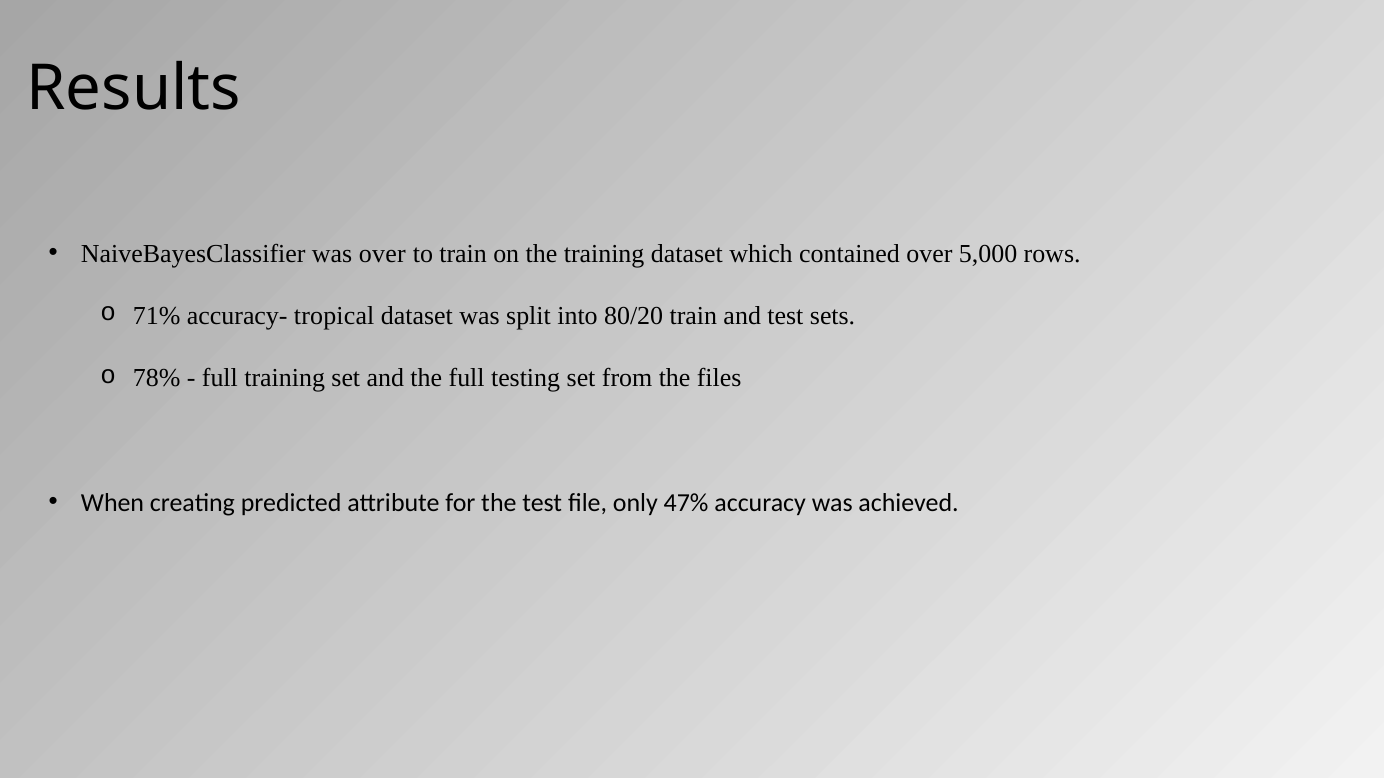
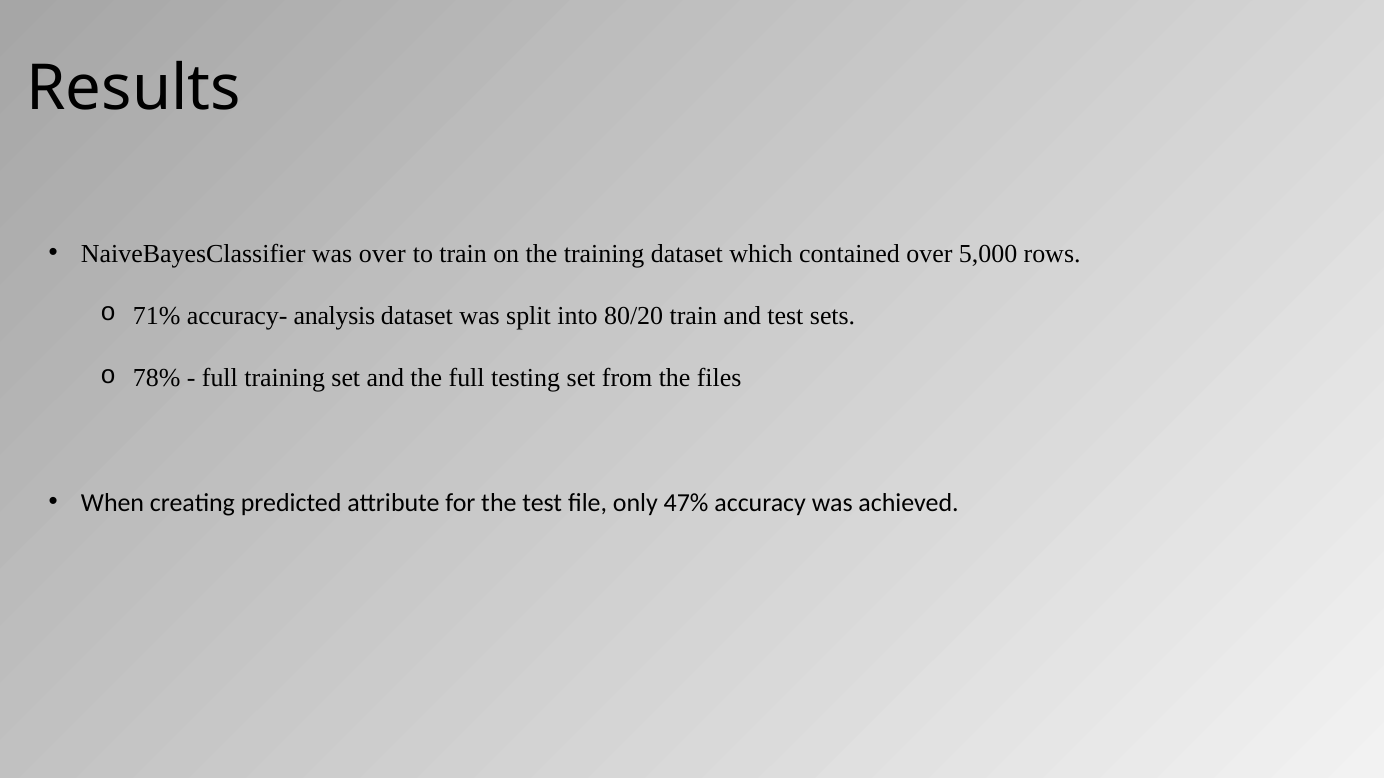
tropical: tropical -> analysis (334, 316)
